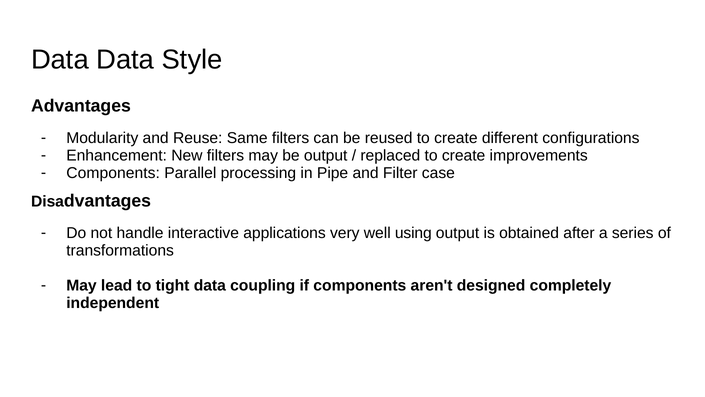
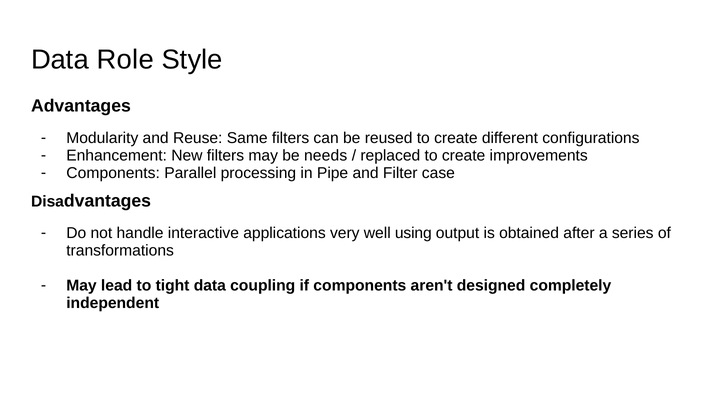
Data Data: Data -> Role (125, 60)
be output: output -> needs (326, 156)
